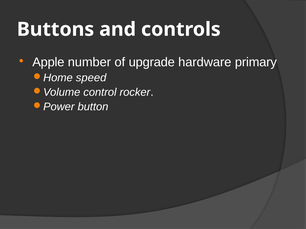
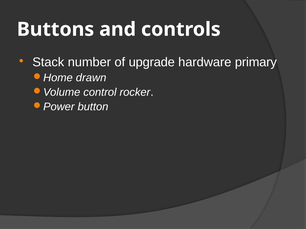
Apple: Apple -> Stack (48, 62)
speed: speed -> drawn (91, 78)
